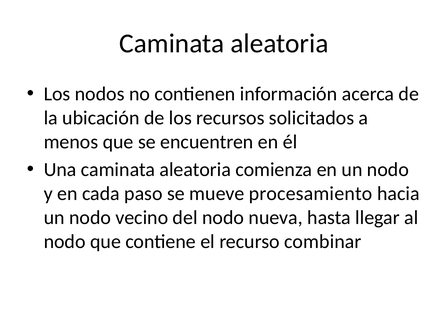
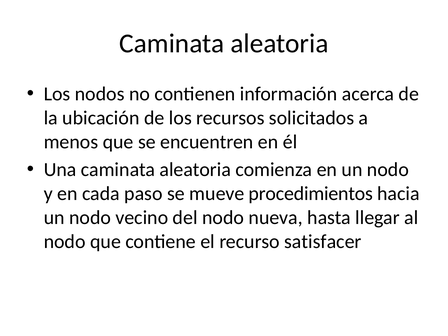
procesamiento: procesamiento -> procedimientos (311, 194)
combinar: combinar -> satisfacer (323, 241)
